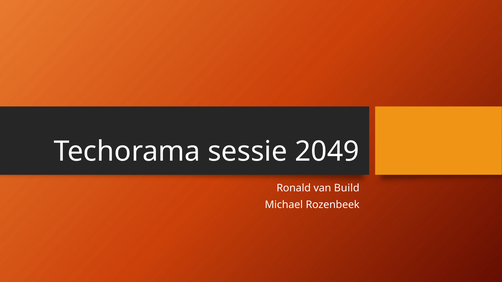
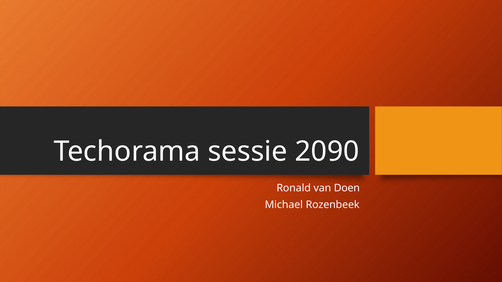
2049: 2049 -> 2090 (327, 152)
Build: Build -> Doen (347, 188)
